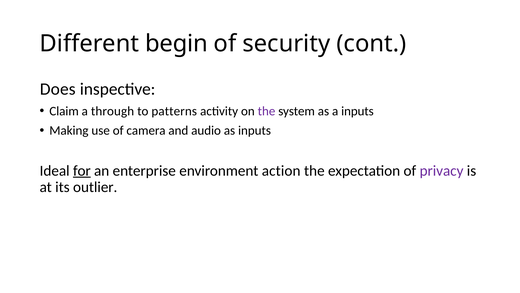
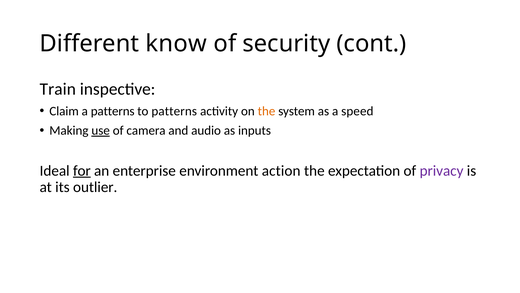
begin: begin -> know (176, 44)
Does: Does -> Train (58, 89)
a through: through -> patterns (113, 111)
the colour: purple -> orange (266, 111)
a inputs: inputs -> speed (357, 111)
use underline: none -> present (101, 130)
